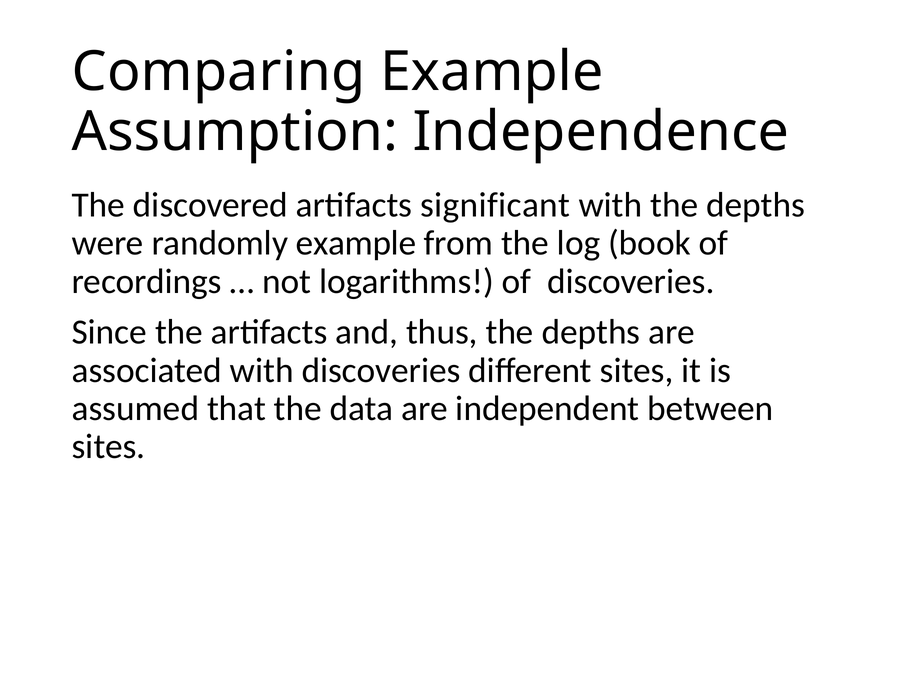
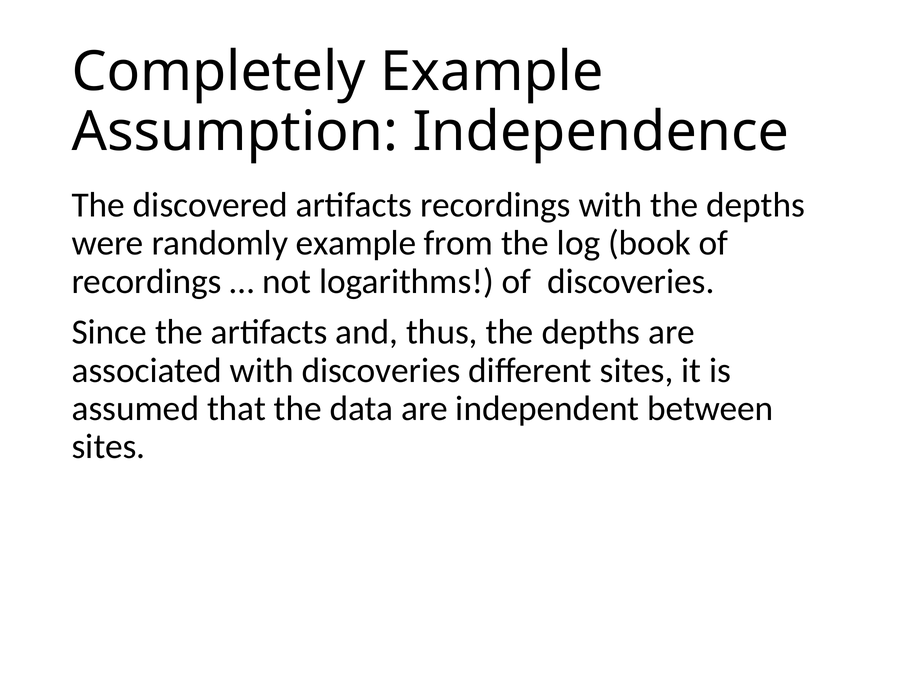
Comparing: Comparing -> Completely (219, 72)
artifacts significant: significant -> recordings (495, 205)
